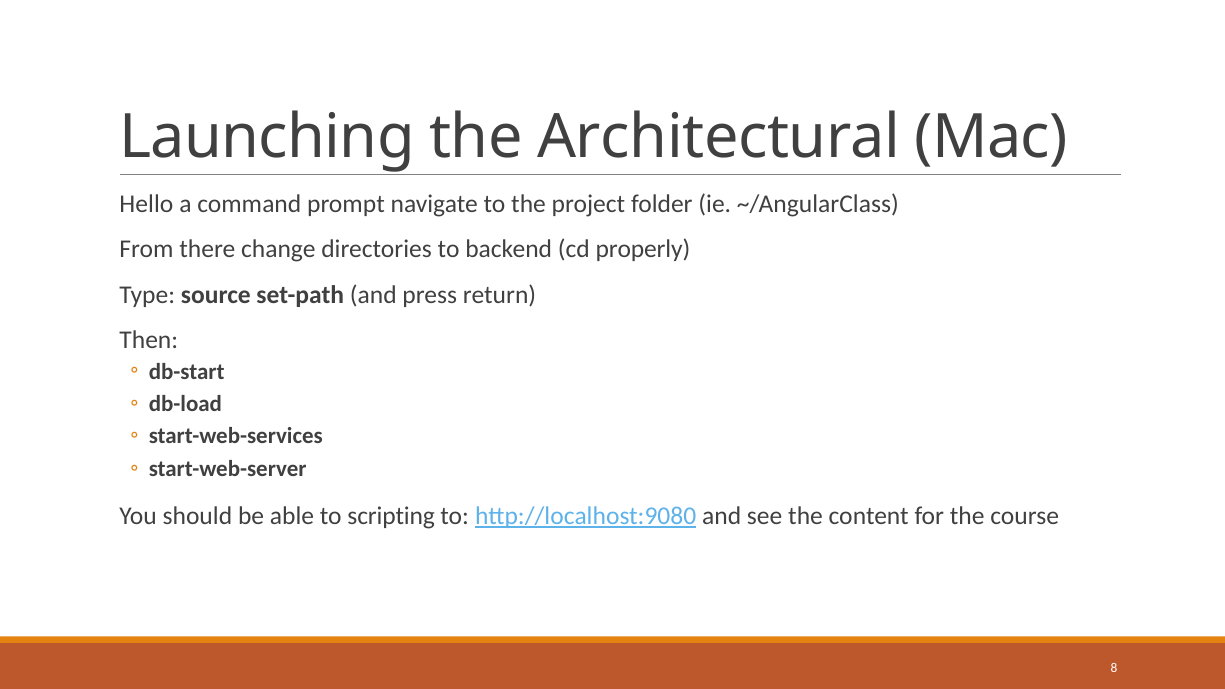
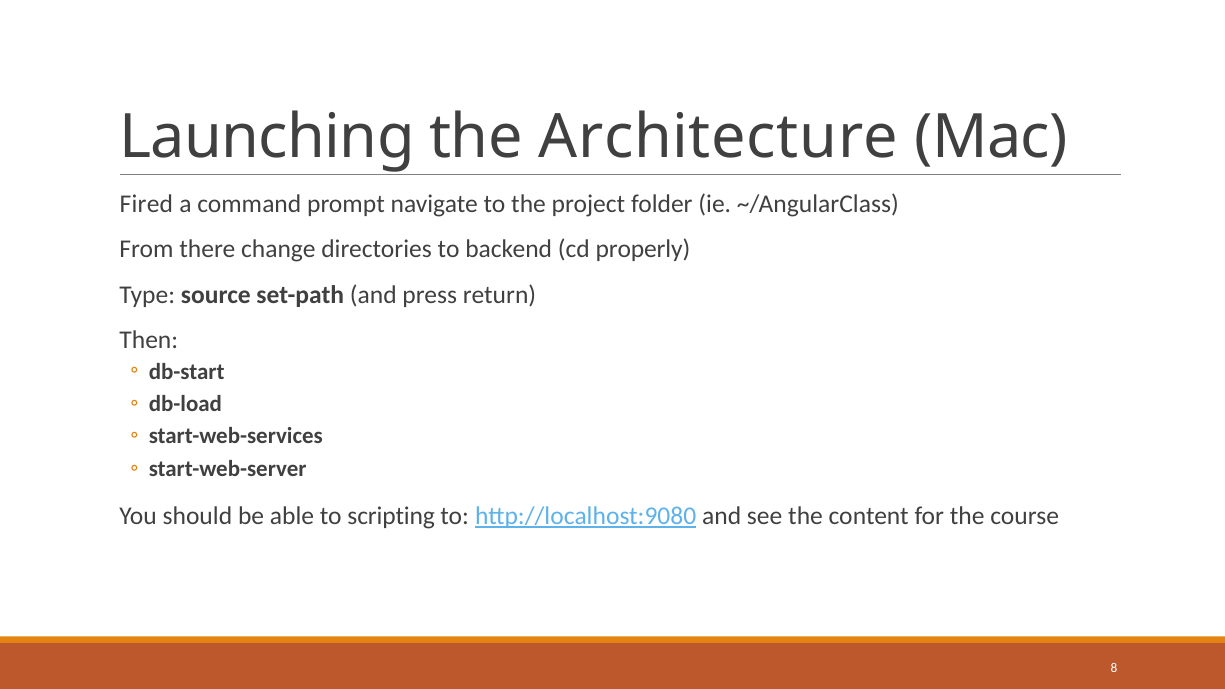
Architectural: Architectural -> Architecture (718, 137)
Hello: Hello -> Fired (146, 204)
